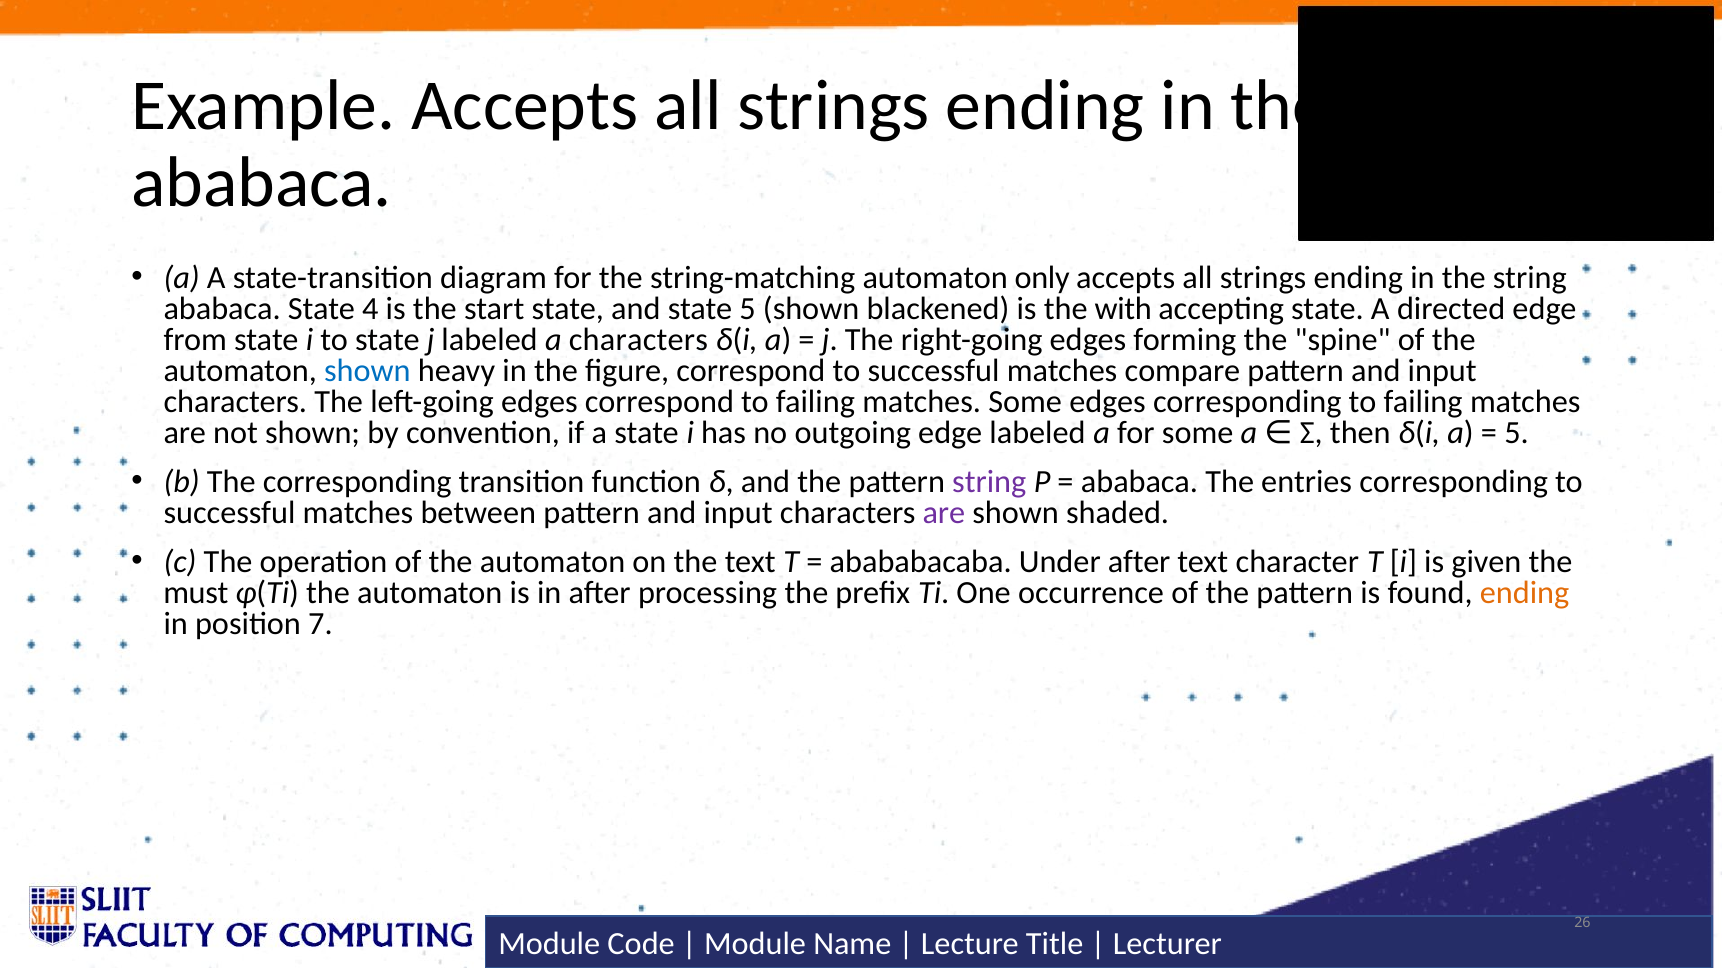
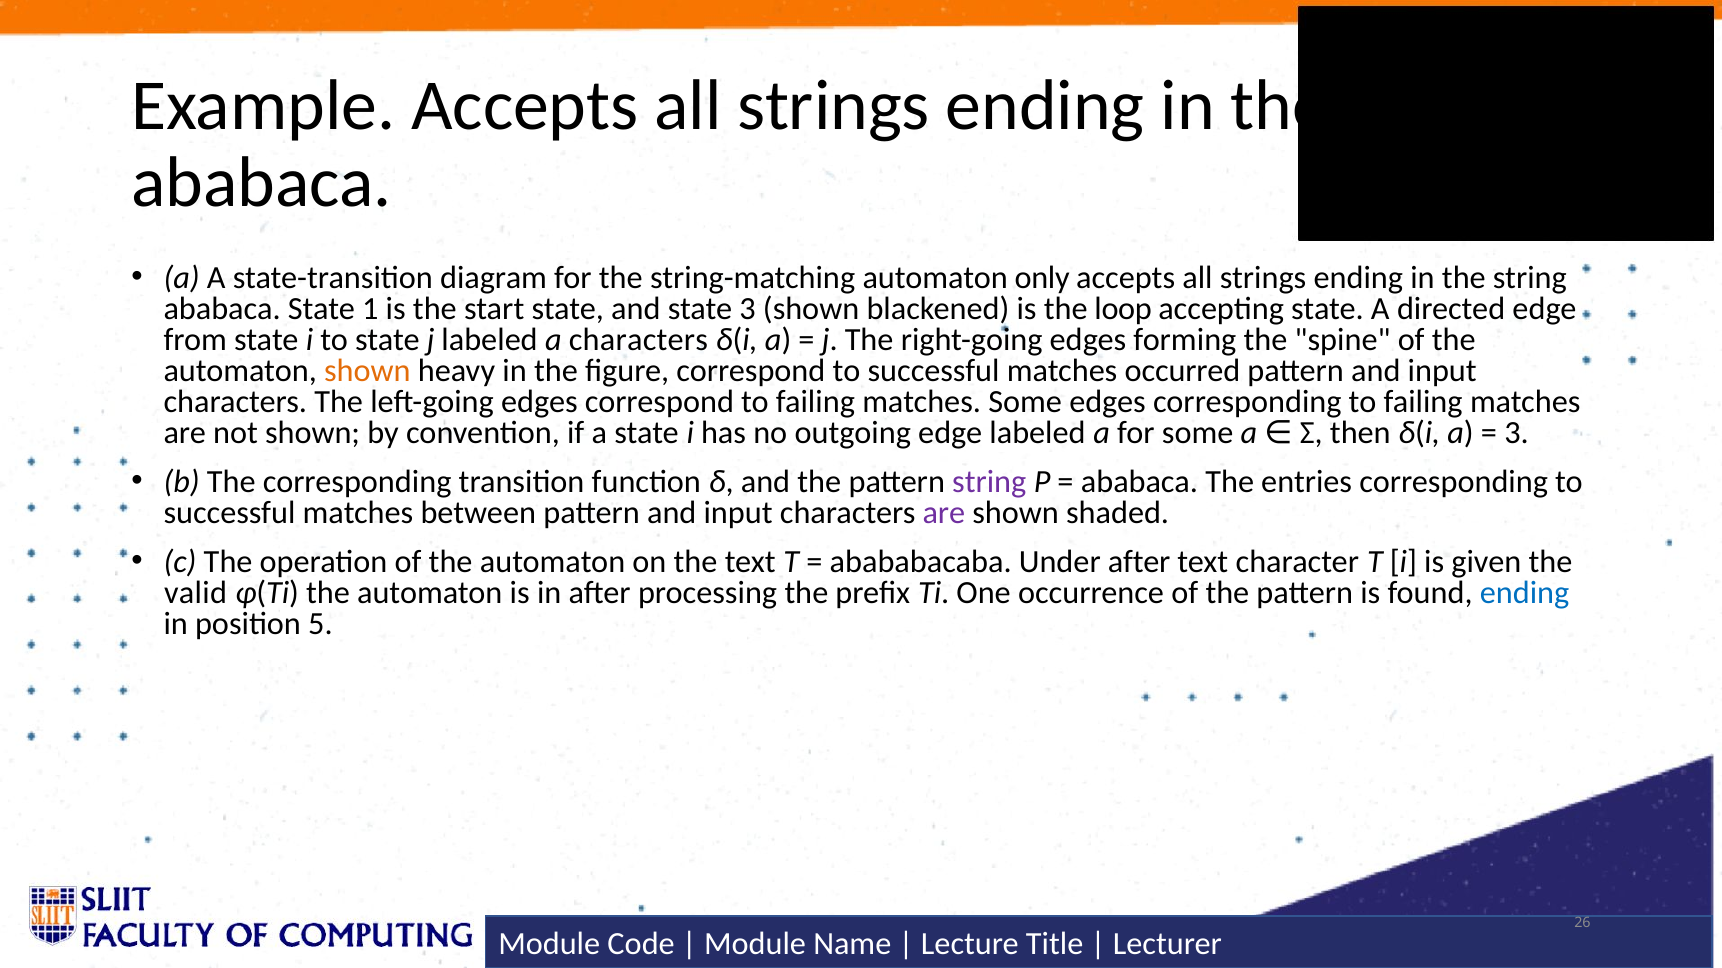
4: 4 -> 1 (370, 309)
state 5: 5 -> 3 (748, 309)
with: with -> loop (1123, 309)
shown colour: blue -> orange (367, 372)
compare: compare -> occurred (1183, 372)
5: 5 -> 3 (1517, 434)
must: must -> valid (196, 593)
ending colour: orange -> blue (1525, 593)
7: 7 -> 5 (320, 625)
